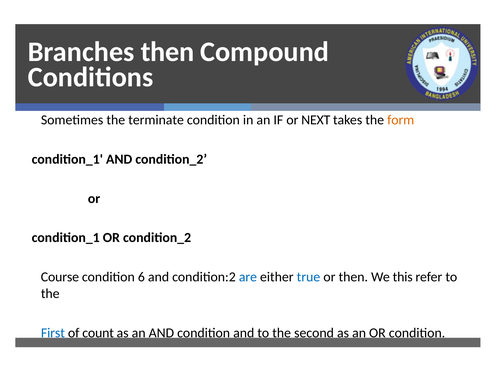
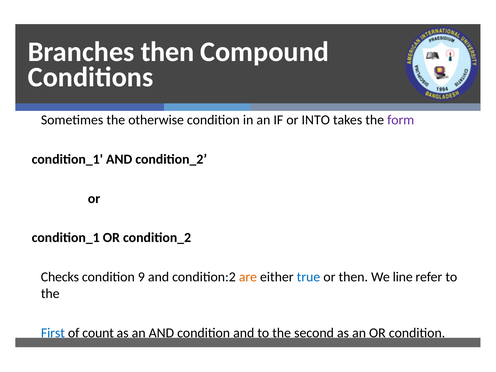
terminate: terminate -> otherwise (156, 120)
NEXT: NEXT -> INTO (316, 120)
form colour: orange -> purple (401, 120)
Course: Course -> Checks (60, 277)
6: 6 -> 9 (141, 277)
are colour: blue -> orange (248, 277)
this: this -> line (403, 277)
